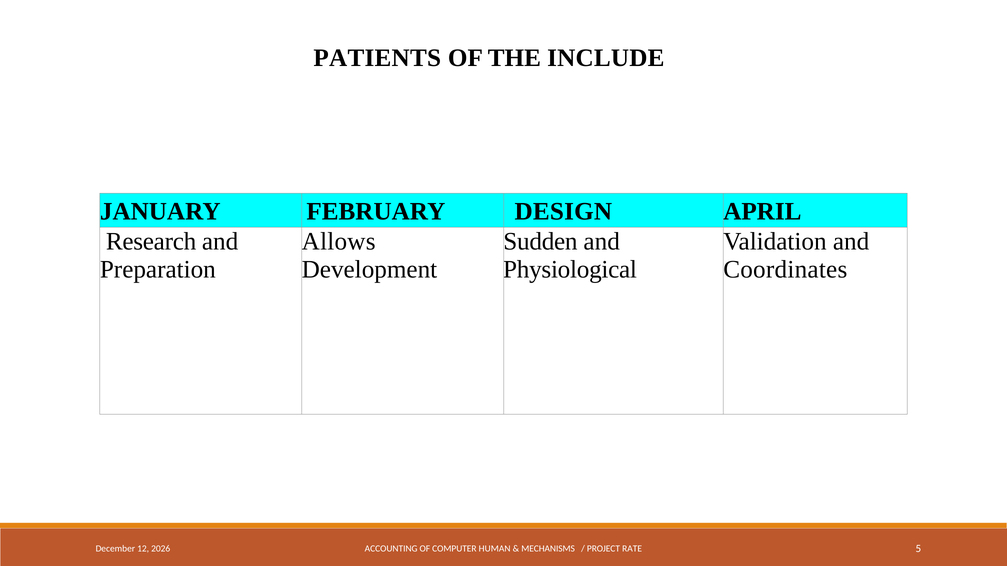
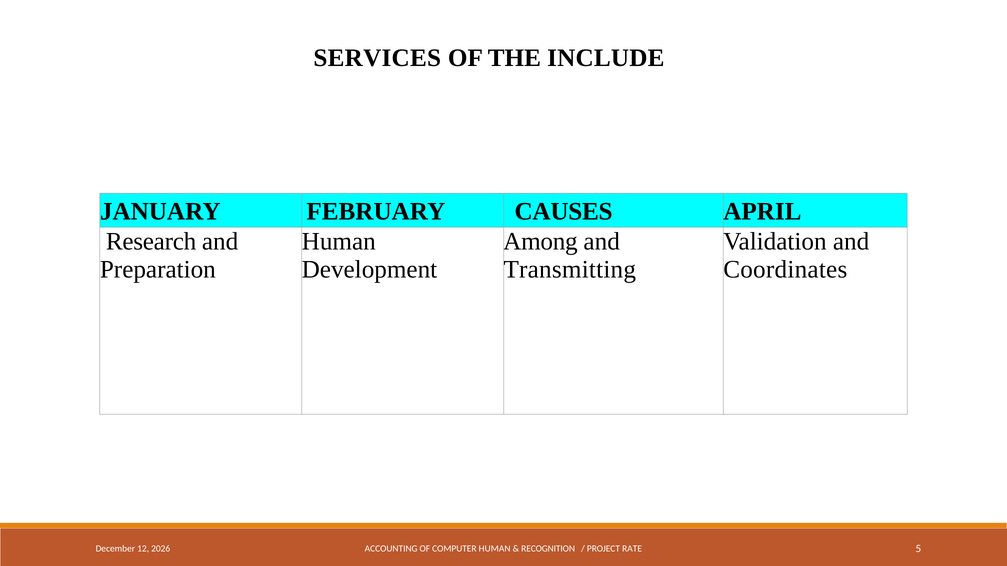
PATIENTS: PATIENTS -> SERVICES (377, 58)
DESIGN: DESIGN -> CAUSES (564, 212)
Allows: Allows -> Human (339, 242)
Sudden: Sudden -> Among (540, 242)
Physiological: Physiological -> Transmitting (570, 270)
MECHANISMS: MECHANISMS -> RECOGNITION (548, 549)
